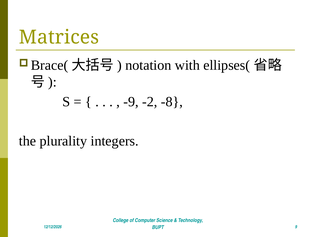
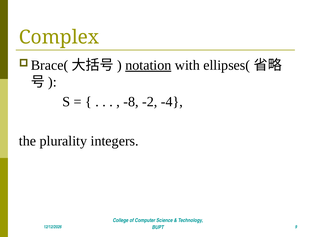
Matrices: Matrices -> Complex (59, 37)
notation underline: none -> present (148, 65)
-9: -9 -> -8 (131, 102)
-8: -8 -> -4 (172, 102)
